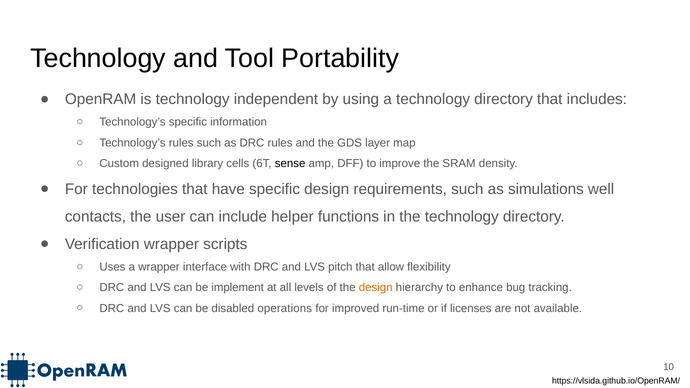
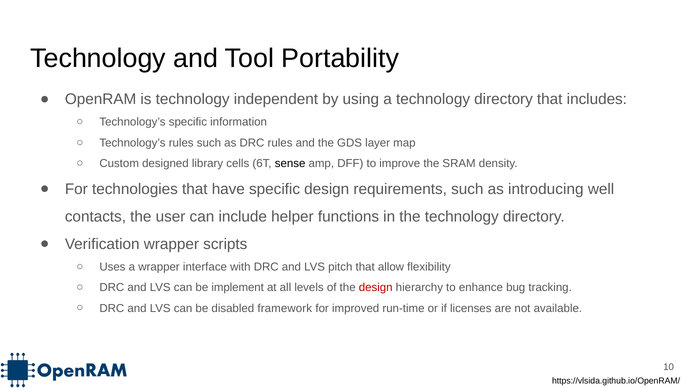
simulations: simulations -> introducing (546, 189)
design colour: orange -> red (376, 288)
operations: operations -> framework (285, 308)
